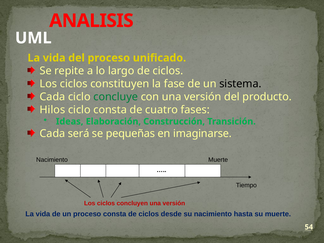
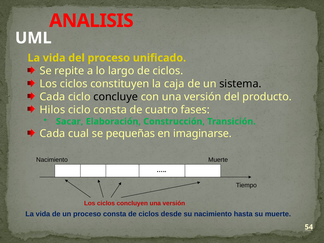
fase: fase -> caja (174, 84)
concluye colour: green -> black (116, 97)
Ideas: Ideas -> Sacar (70, 121)
será: será -> cual (79, 133)
